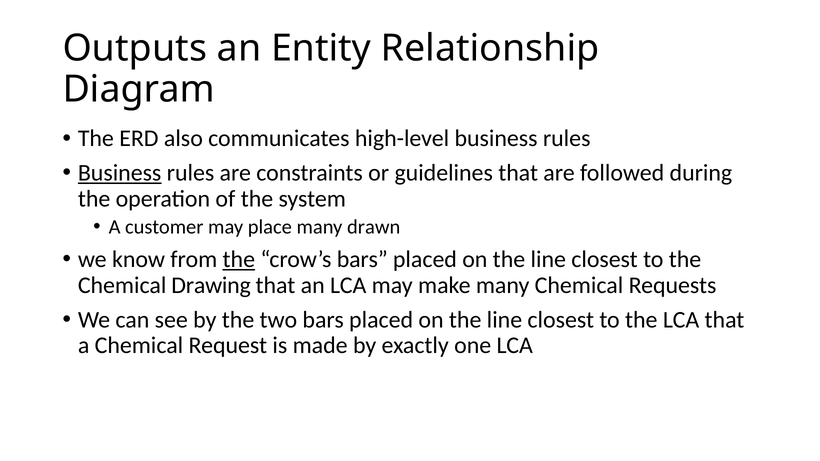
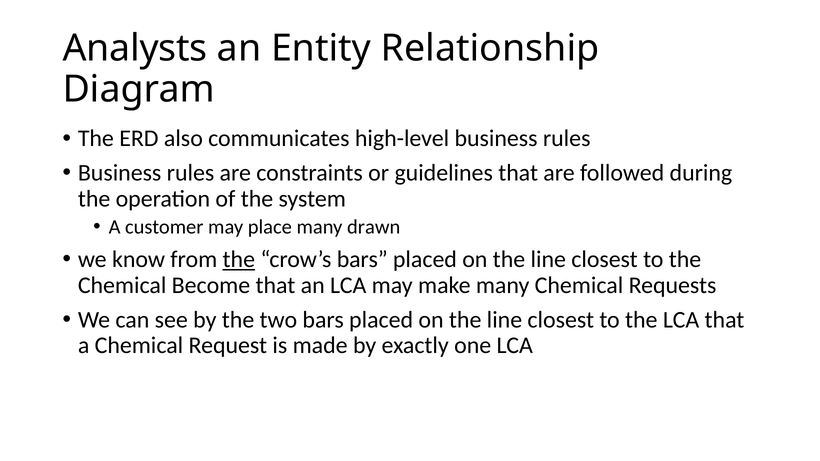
Outputs: Outputs -> Analysts (135, 49)
Business underline: present -> none (120, 173)
Drawing: Drawing -> Become (211, 285)
